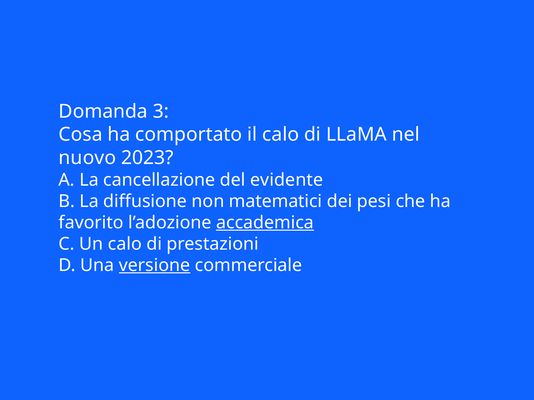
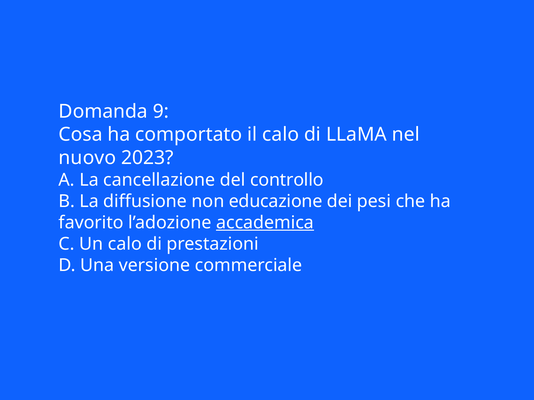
3: 3 -> 9 (161, 112)
evidente: evidente -> controllo (287, 180)
matematici: matematici -> educazione (276, 201)
versione underline: present -> none (155, 265)
